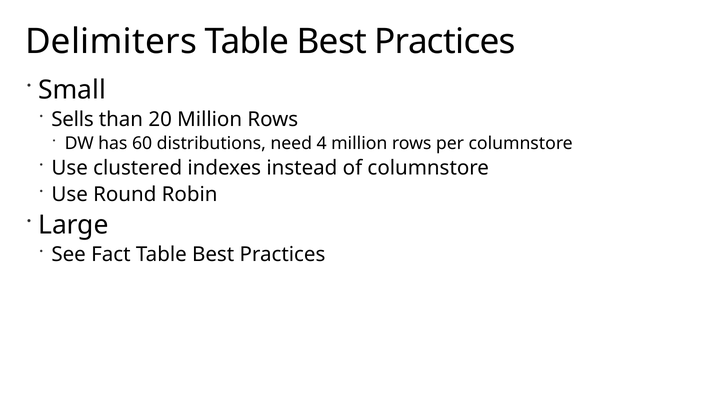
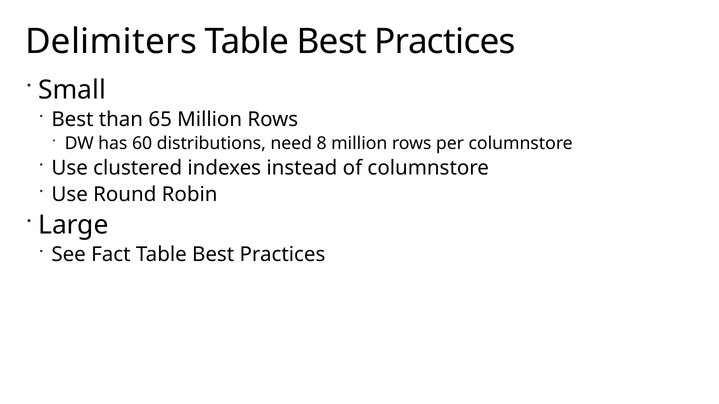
Sells: Sells -> Best (72, 119)
20: 20 -> 65 (160, 119)
4: 4 -> 8 (322, 144)
